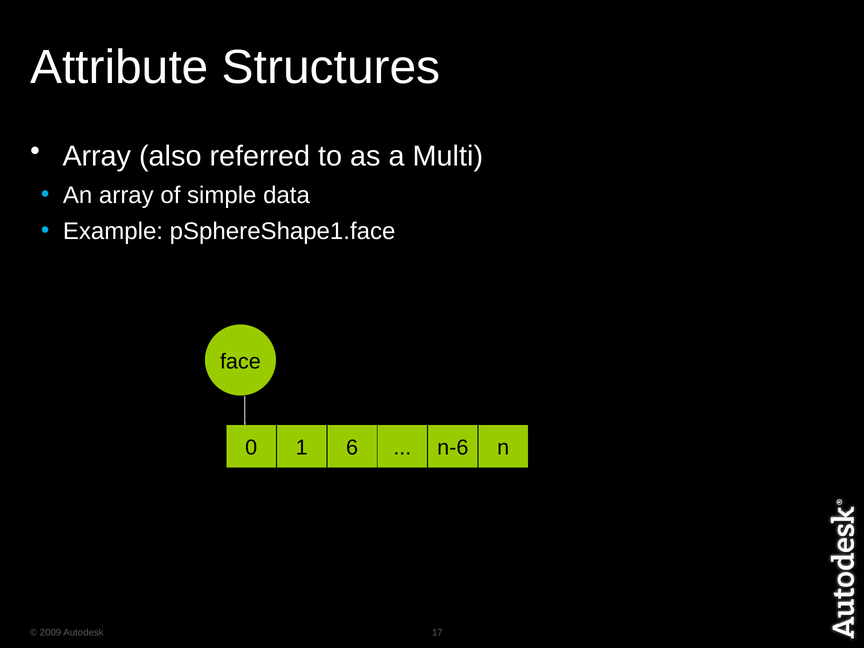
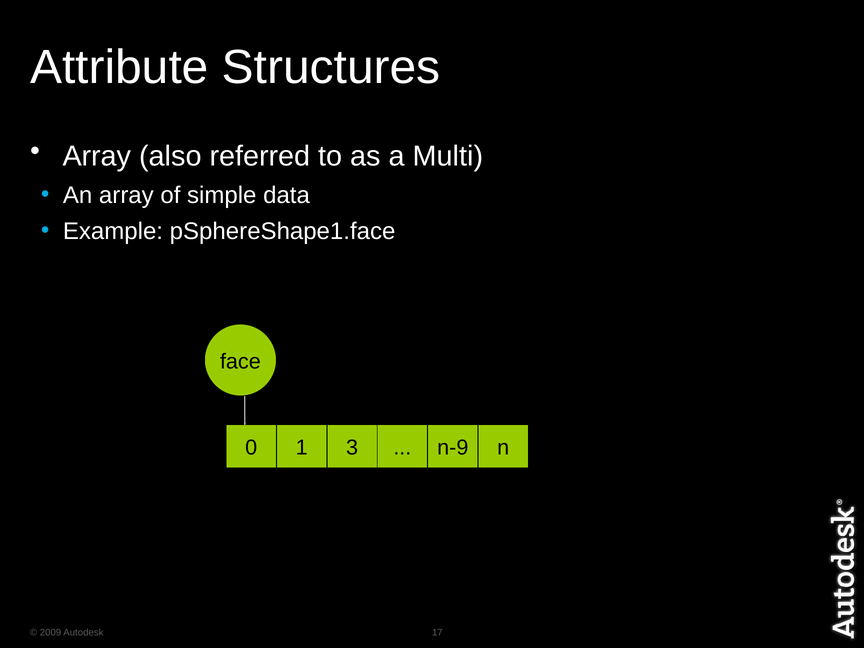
6: 6 -> 3 (352, 448)
n-6: n-6 -> n-9 (453, 448)
